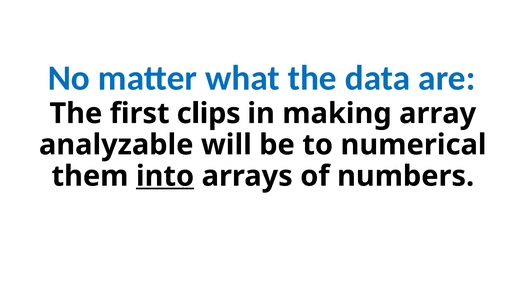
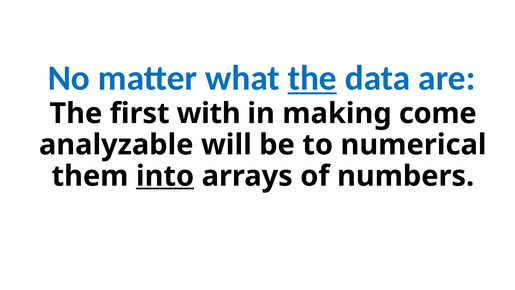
the underline: none -> present (312, 78)
clips: clips -> with (209, 113)
array: array -> come (438, 113)
